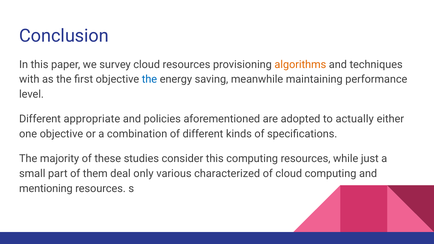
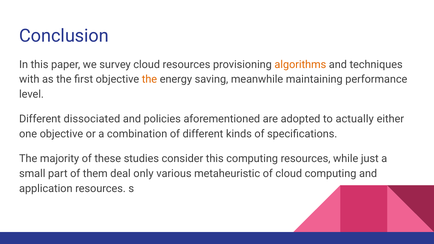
the colour: blue -> orange (149, 79)
appropriate: appropriate -> dissociated (92, 119)
characterized: characterized -> metaheuristic (227, 174)
mentioning: mentioning -> application (46, 189)
